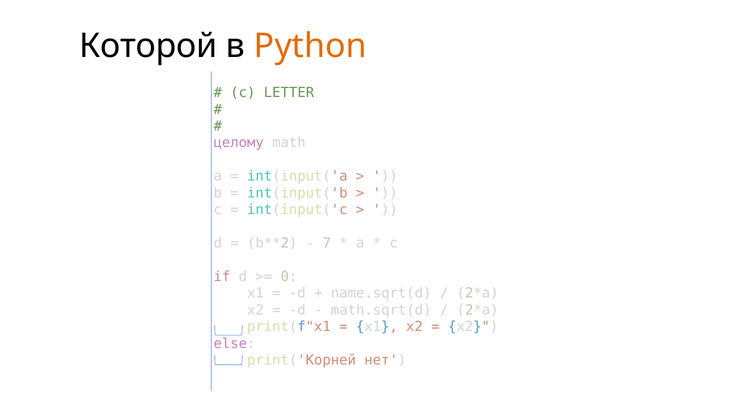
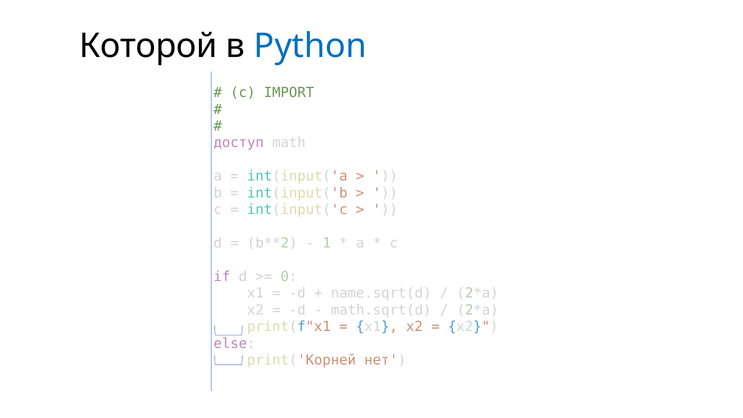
Python colour: orange -> blue (310, 46)
LETTER: LETTER -> IMPORT (289, 93)
целому: целому -> доступ (239, 143)
7: 7 -> 1 (327, 243)
